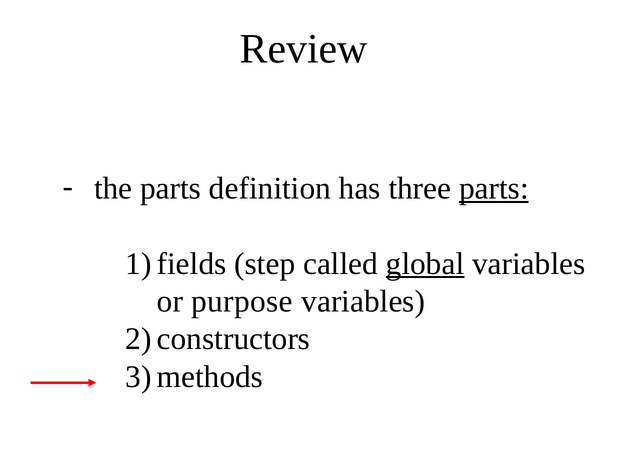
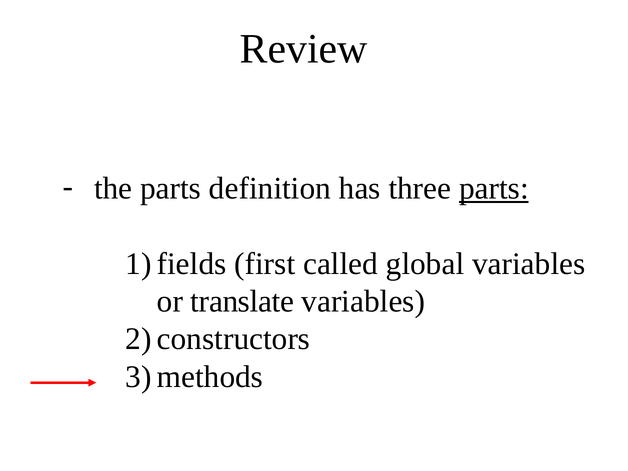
step: step -> first (265, 264)
global underline: present -> none (425, 264)
purpose: purpose -> translate (242, 301)
